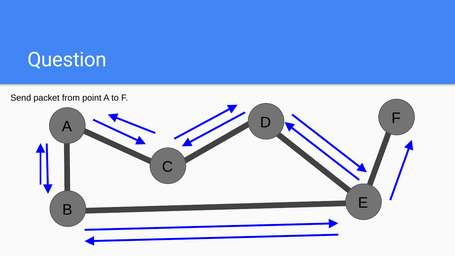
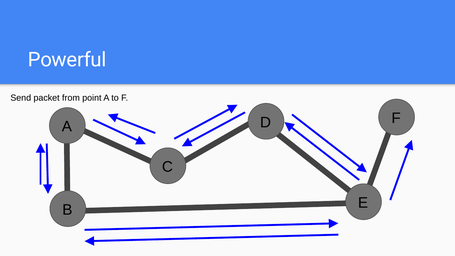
Question: Question -> Powerful (67, 60)
